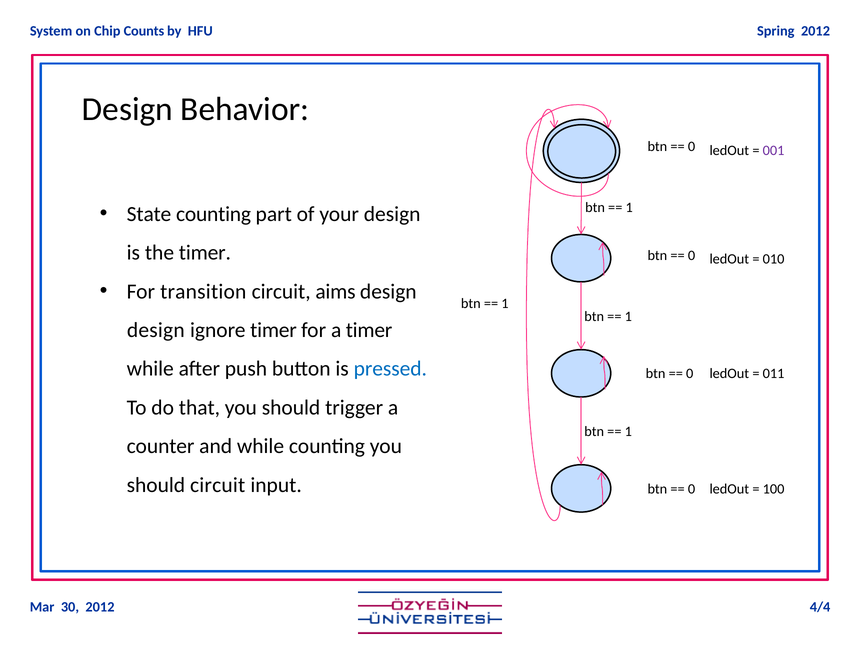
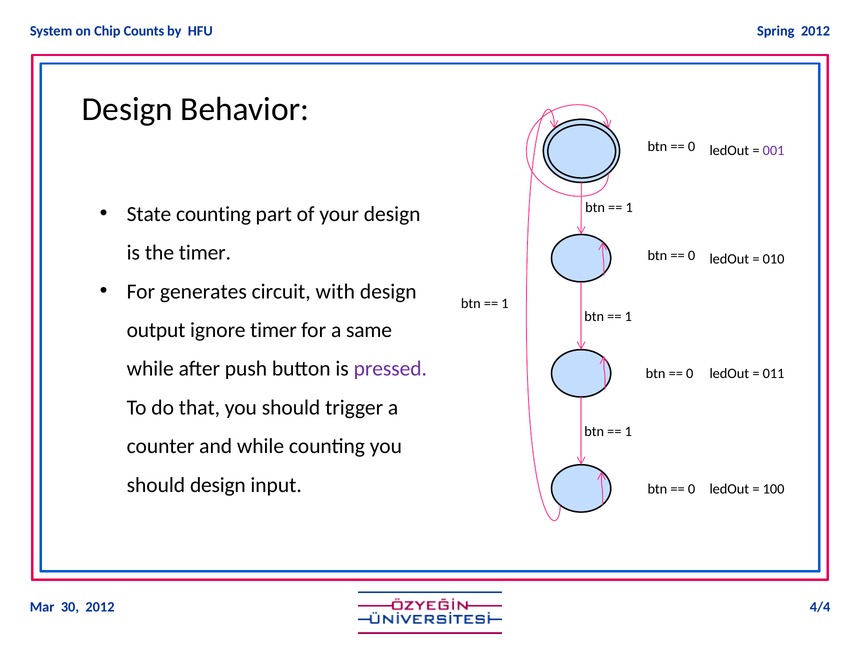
transition: transition -> generates (203, 291)
aims: aims -> with (335, 291)
design: design -> output (156, 330)
a timer: timer -> same (369, 330)
pressed colour: blue -> purple (390, 369)
should circuit: circuit -> design (218, 485)
